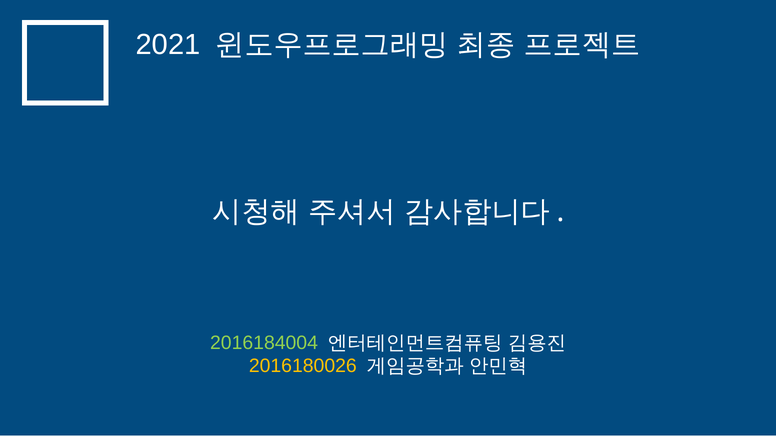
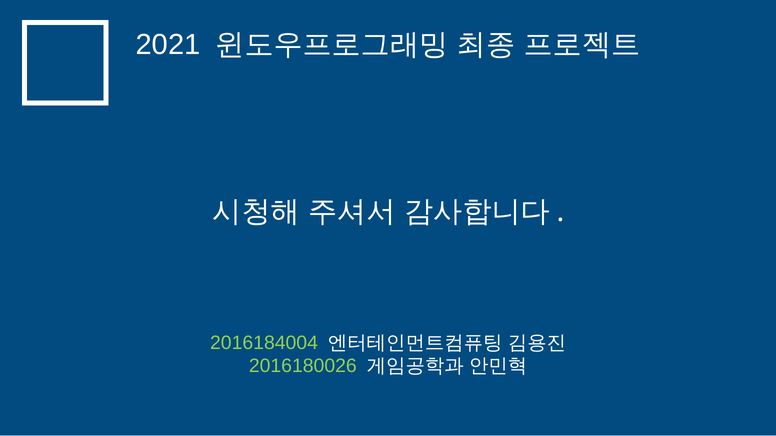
2016180026 colour: yellow -> light green (303, 366)
